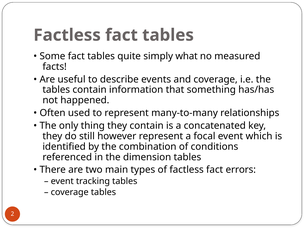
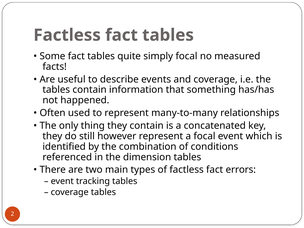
simply what: what -> focal (186, 56)
